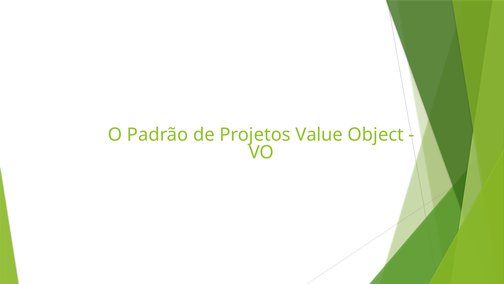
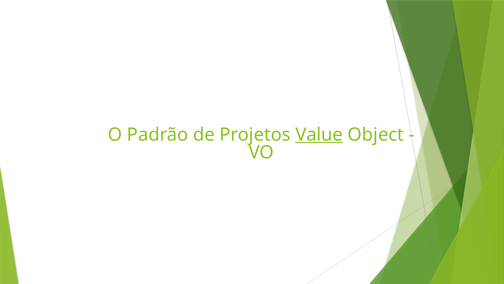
Value underline: none -> present (319, 134)
